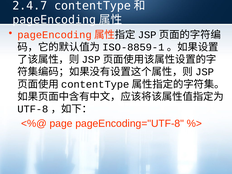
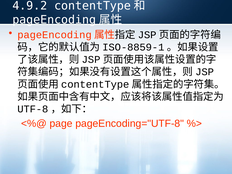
2.4.7: 2.4.7 -> 4.9.2 (30, 6)
